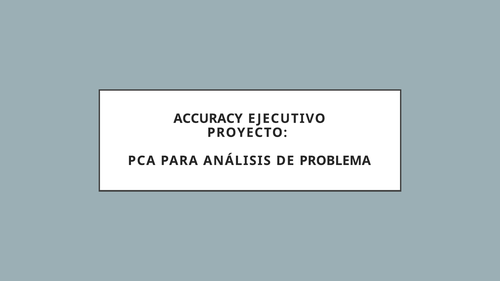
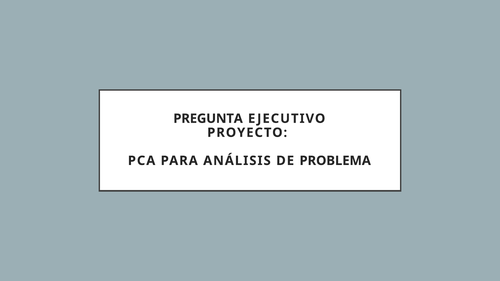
ACCURACY: ACCURACY -> PREGUNTA (208, 119)
